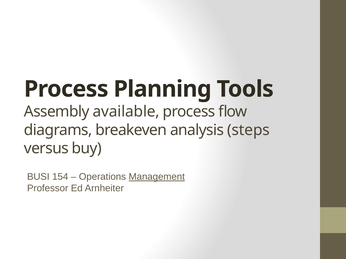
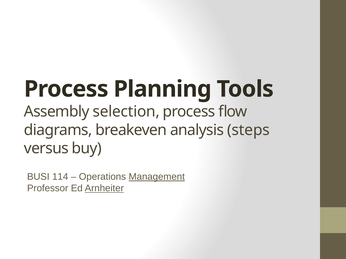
available: available -> selection (126, 112)
154: 154 -> 114 (60, 177)
Arnheiter underline: none -> present (104, 189)
